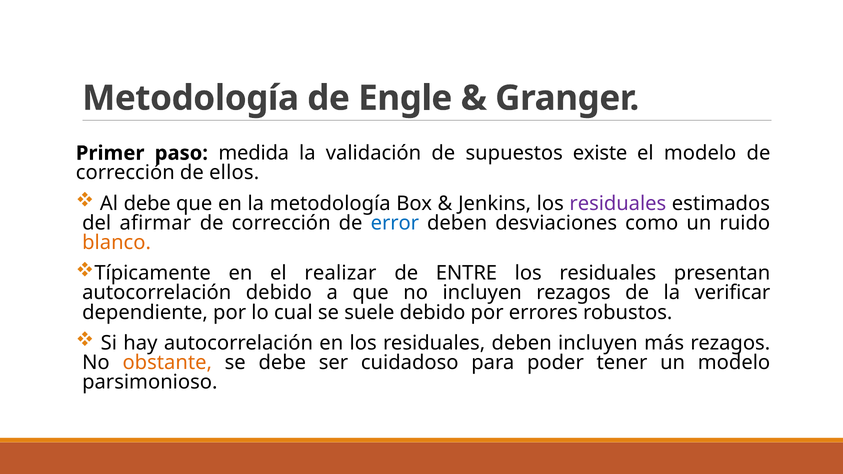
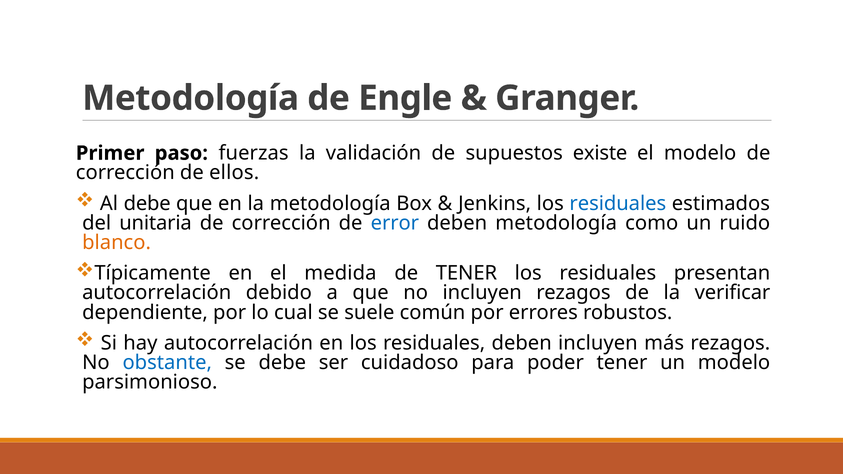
medida: medida -> fuerzas (254, 153)
residuales colour: purple -> blue (618, 203)
afirmar: afirmar -> unitaria (156, 223)
deben desviaciones: desviaciones -> metodología (556, 223)
realizar: realizar -> medida (340, 273)
de ENTRE: ENTRE -> TENER (466, 273)
suele debido: debido -> común (432, 313)
obstante colour: orange -> blue (167, 363)
